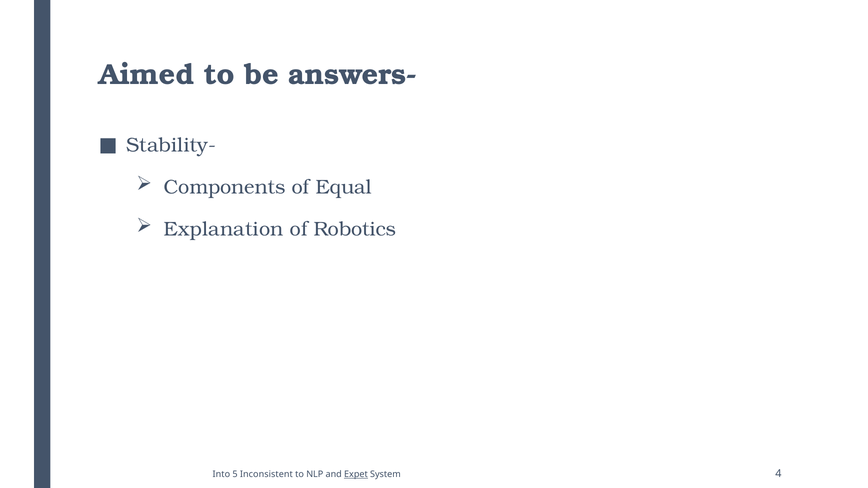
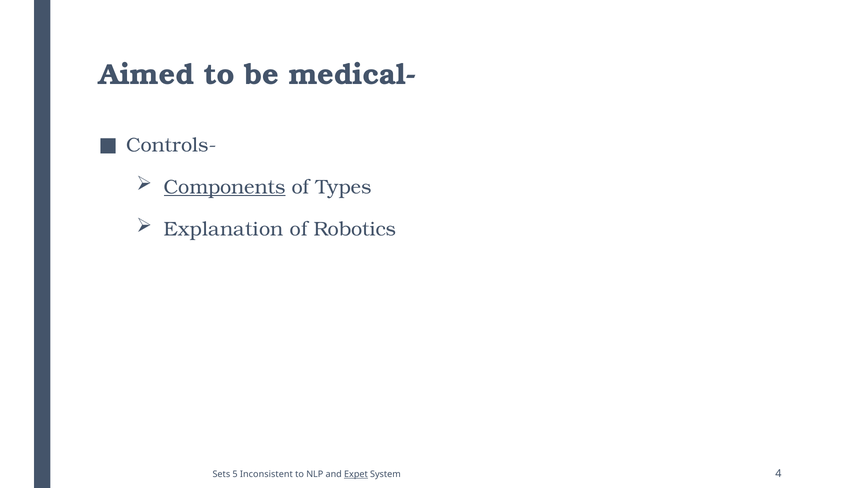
answers-: answers- -> medical- (352, 75)
Stability-: Stability- -> Controls- (171, 145)
Components underline: none -> present (225, 187)
Equal: Equal -> Types (344, 187)
Into: Into -> Sets (221, 474)
